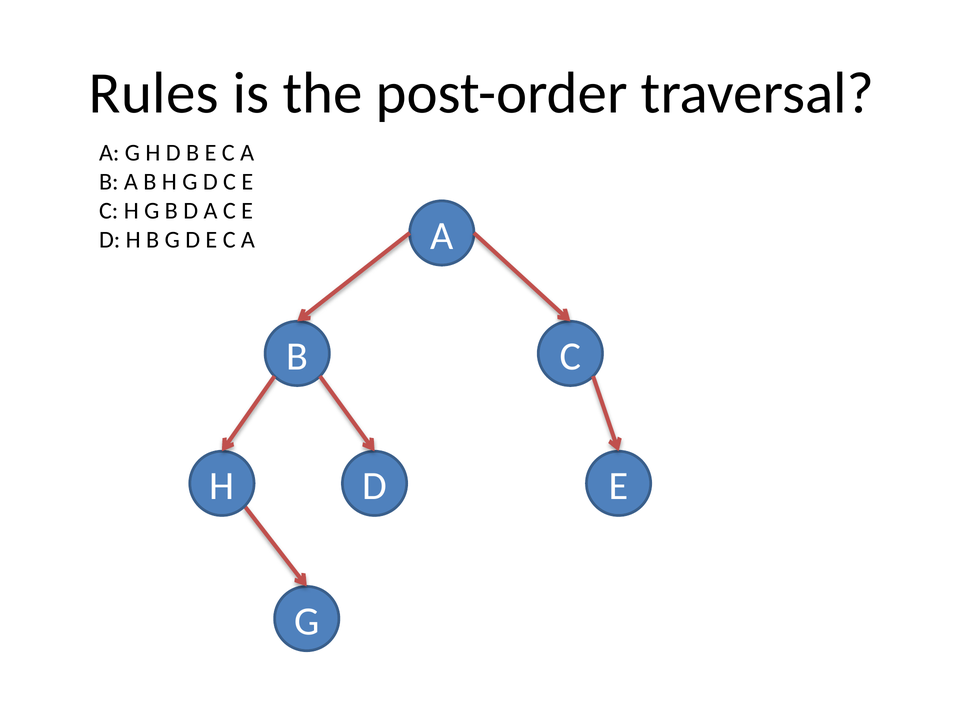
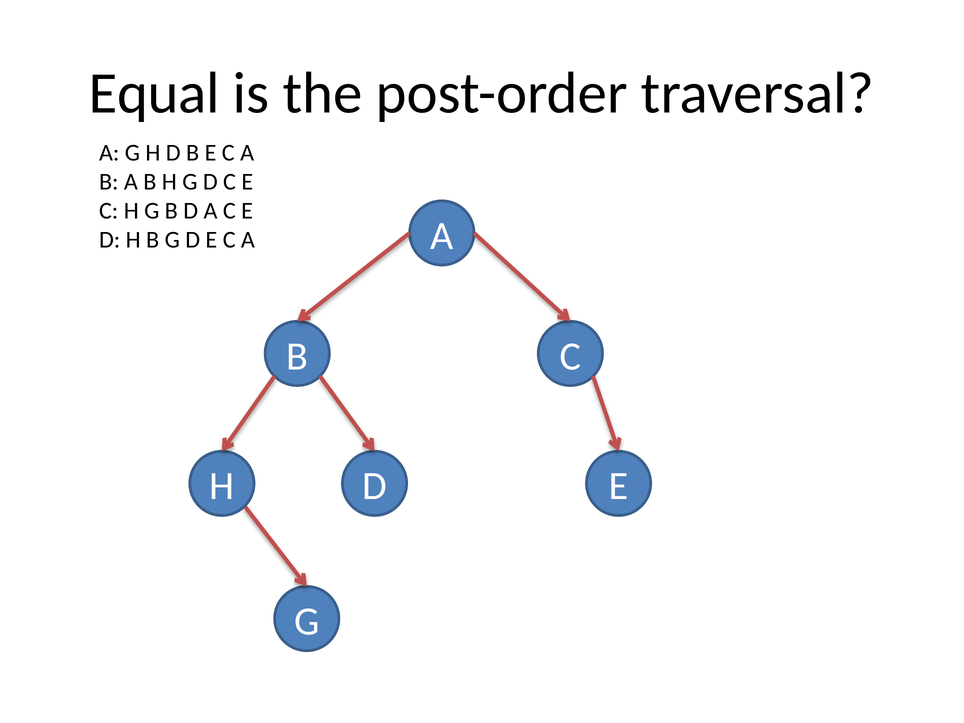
Rules: Rules -> Equal (154, 93)
